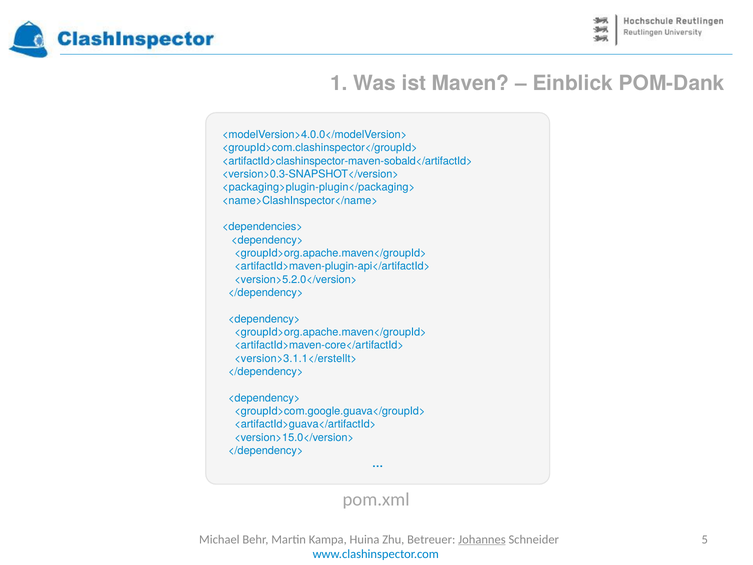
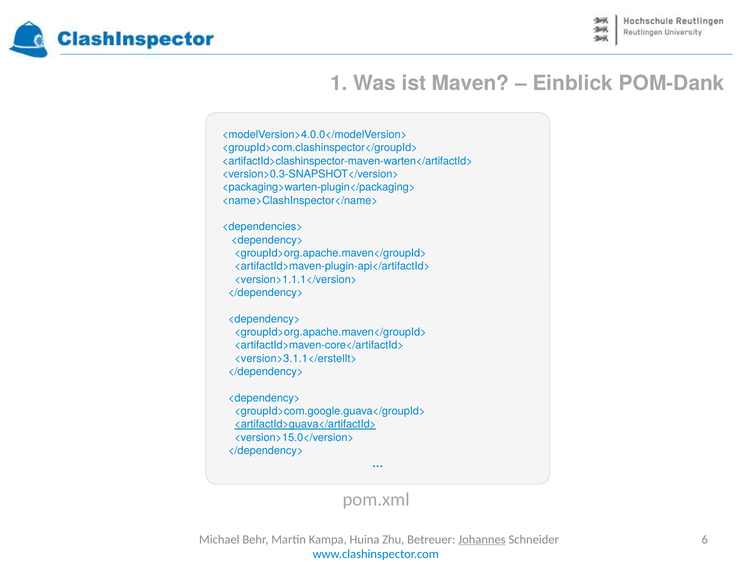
<artifactId>clashinspector-maven-sobald</artifactId>: <artifactId>clashinspector-maven-sobald</artifactId> -> <artifactId>clashinspector-maven-warten</artifactId> (347, 161)
<packaging>plugin-plugin</packaging>: <packaging>plugin-plugin</packaging> -> <packaging>warten-plugin</packaging> (319, 187)
<version>5.2.0</version>: <version>5.2.0</version> -> <version>1.1.1</version> (296, 279)
<artifactId>guava</artifactId> underline: none -> present (305, 424)
5: 5 -> 6 (705, 539)
